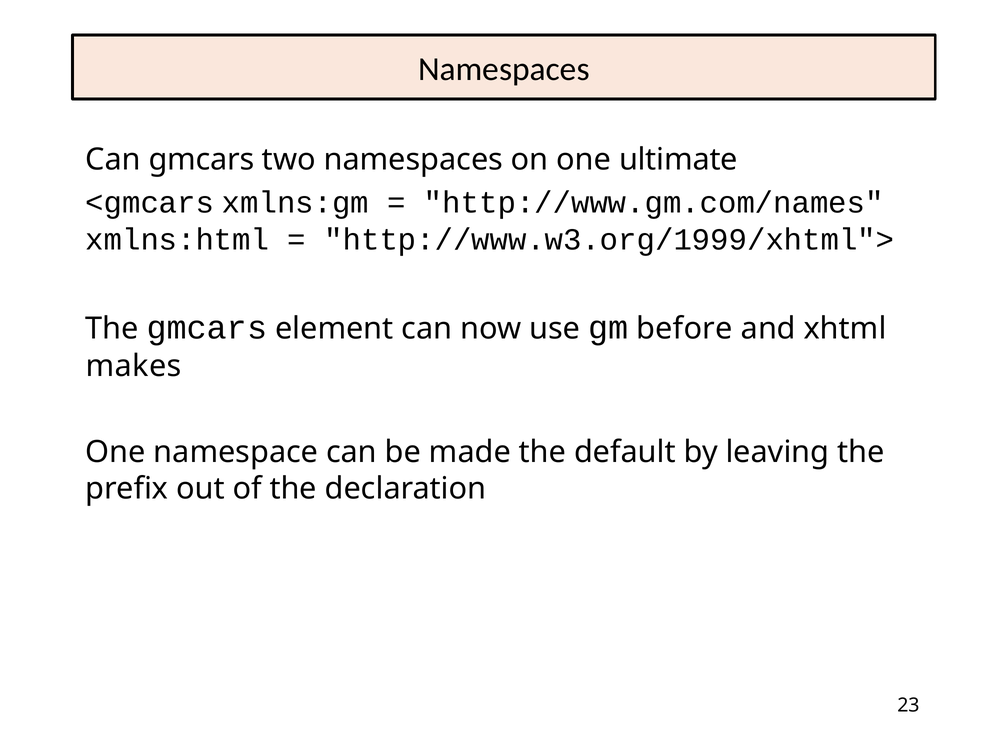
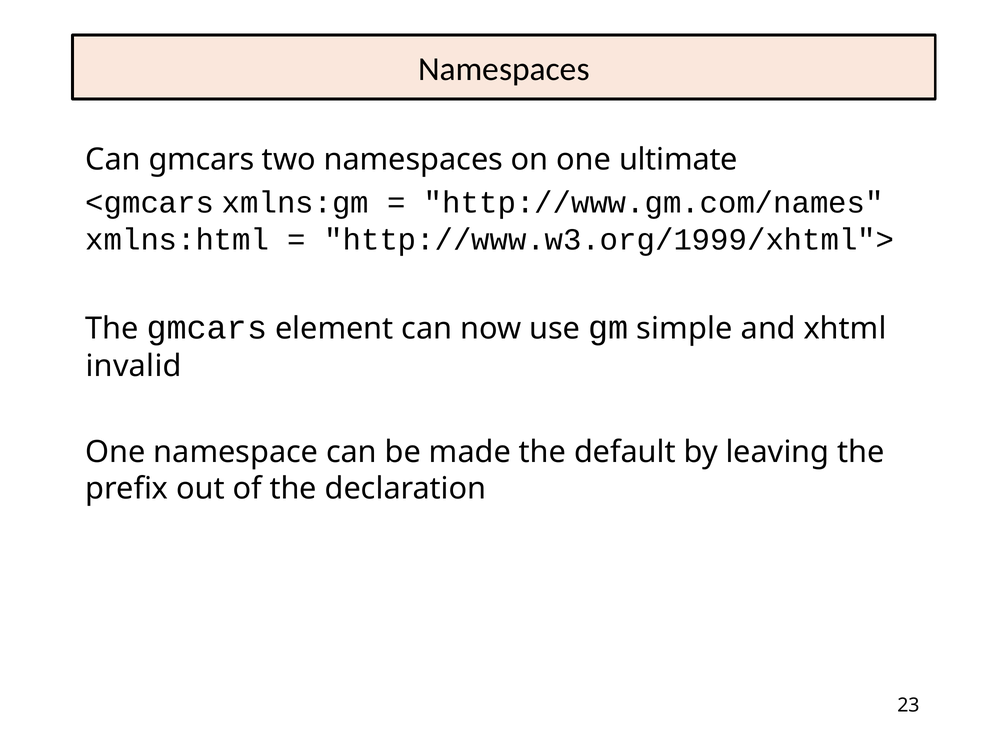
before: before -> simple (684, 329)
makes: makes -> invalid (134, 366)
